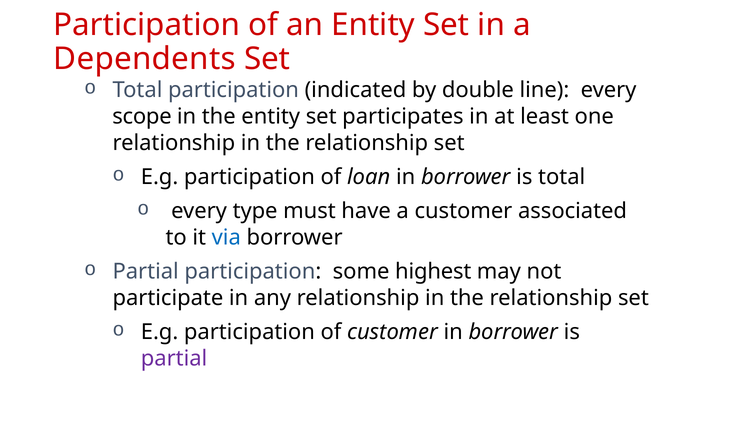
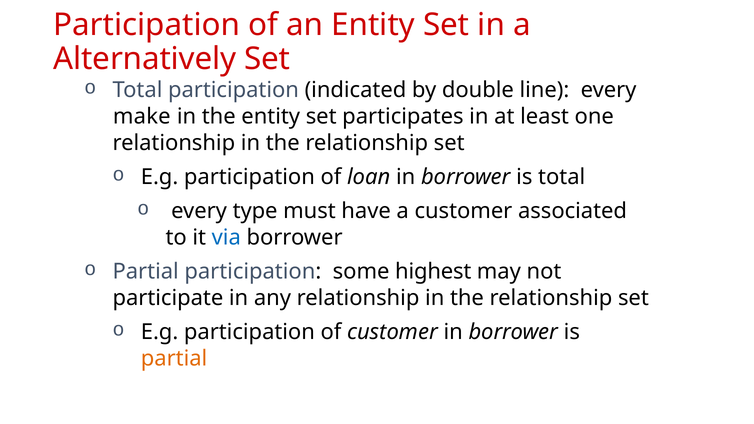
Dependents: Dependents -> Alternatively (145, 59)
scope: scope -> make (142, 117)
partial colour: purple -> orange (174, 359)
